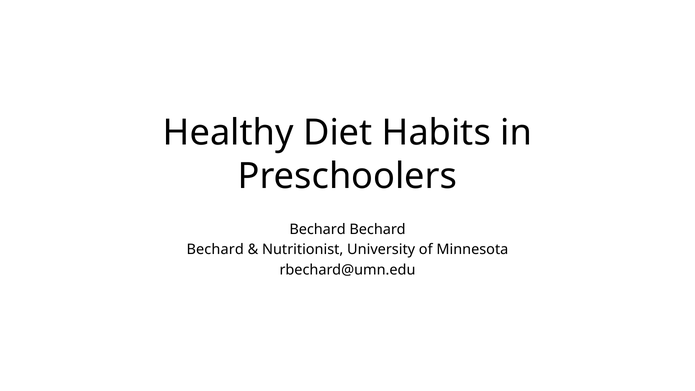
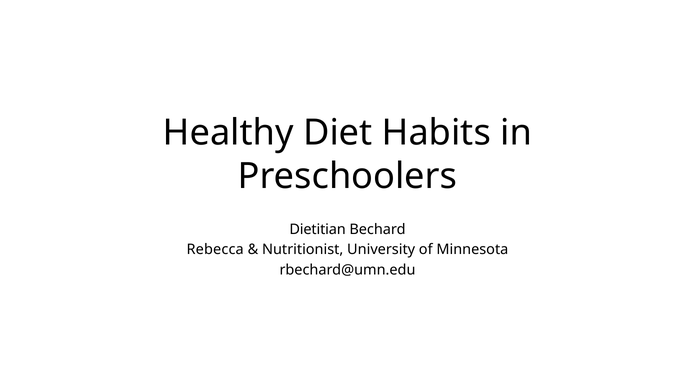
Bechard: Bechard -> Dietitian (318, 229)
Bechard: Bechard -> Rebecca (215, 250)
